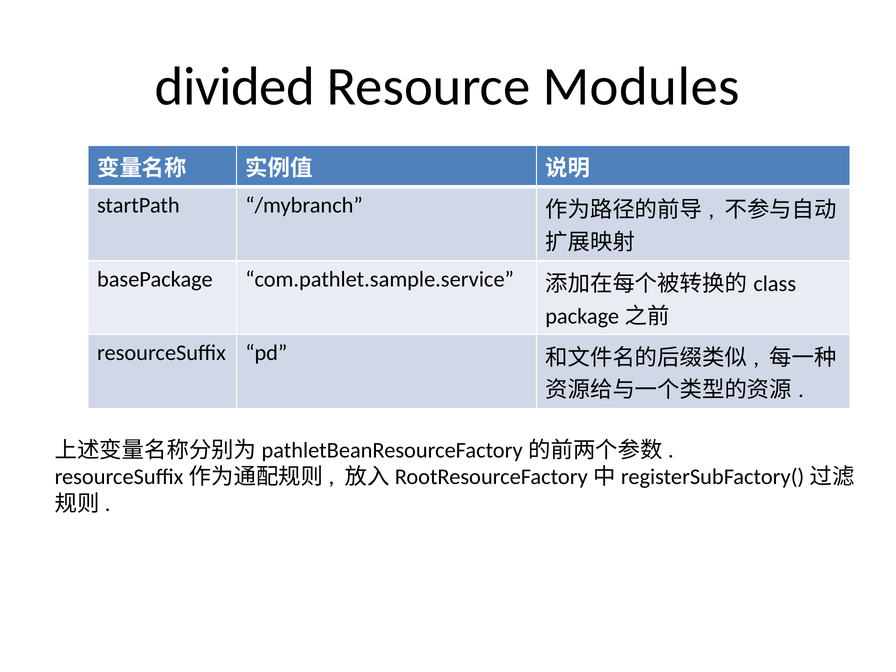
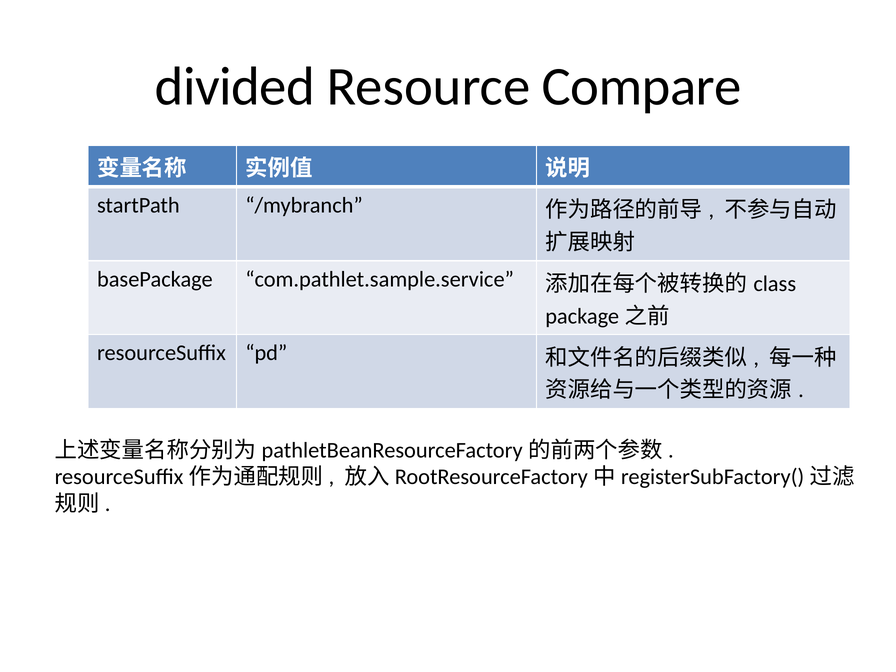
Modules: Modules -> Compare (642, 87)
